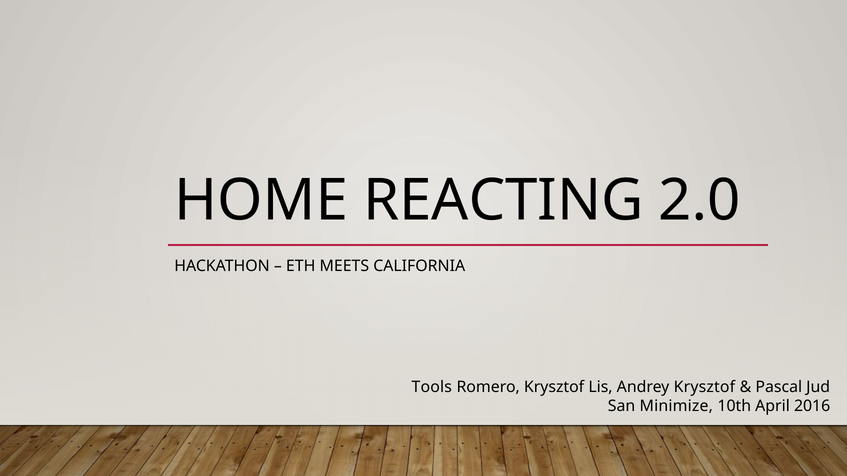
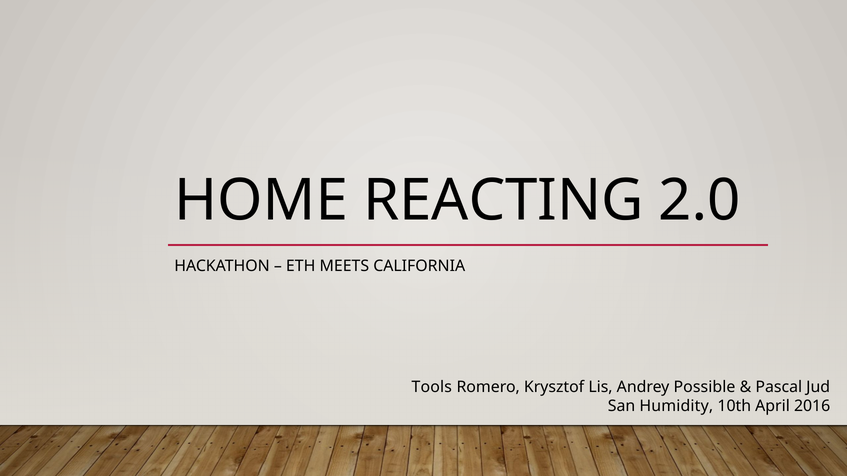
Andrey Krysztof: Krysztof -> Possible (704, 387)
Minimize: Minimize -> Humidity (676, 406)
